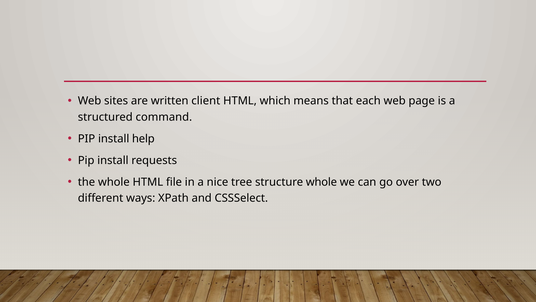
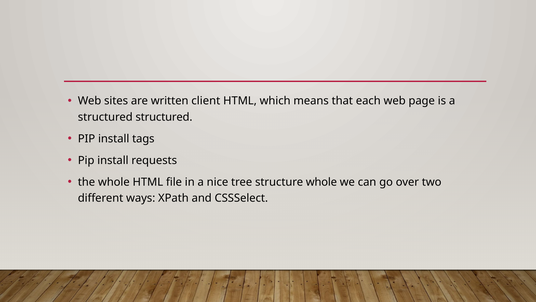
structured command: command -> structured (164, 117)
help: help -> tags (143, 139)
